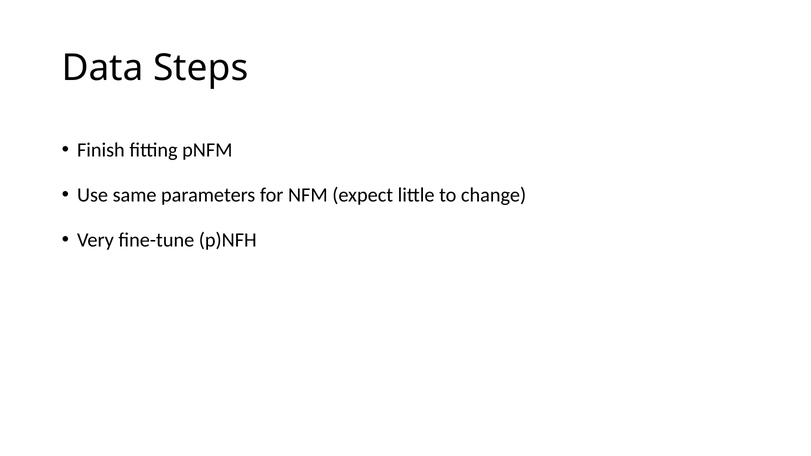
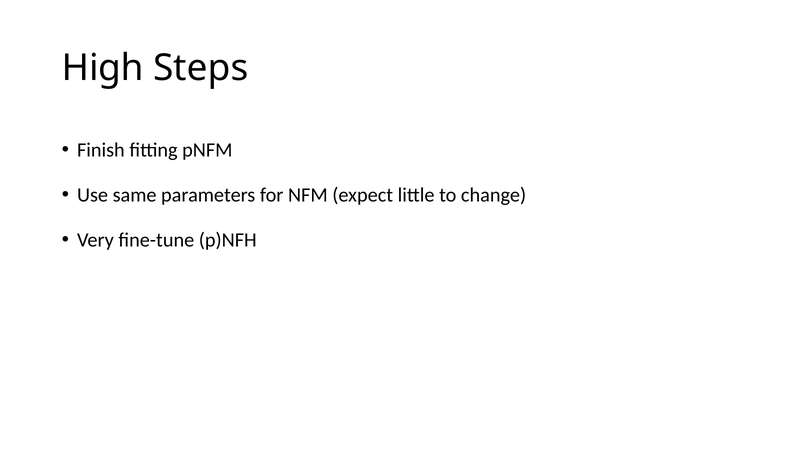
Data: Data -> High (103, 68)
